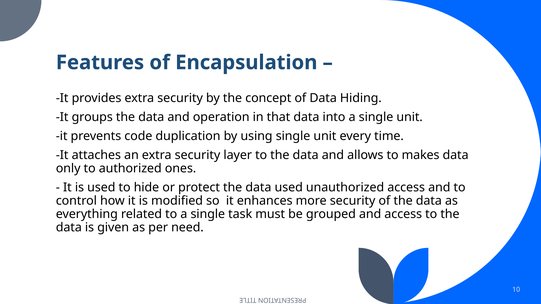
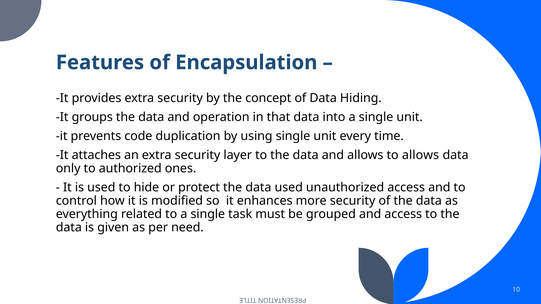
to makes: makes -> allows (421, 155)
